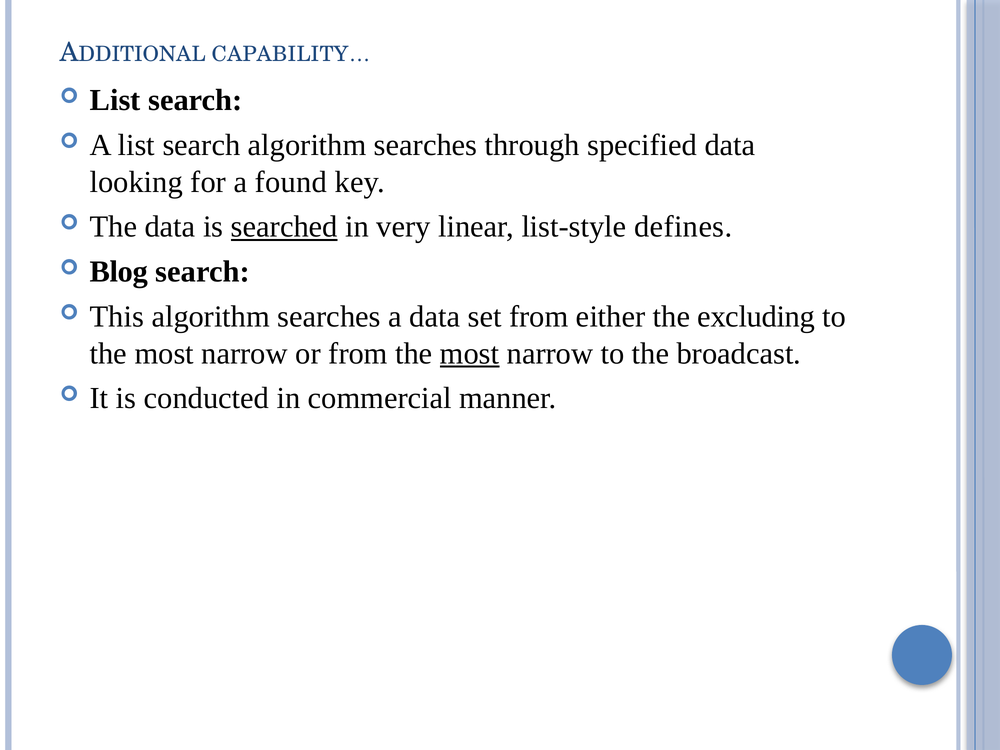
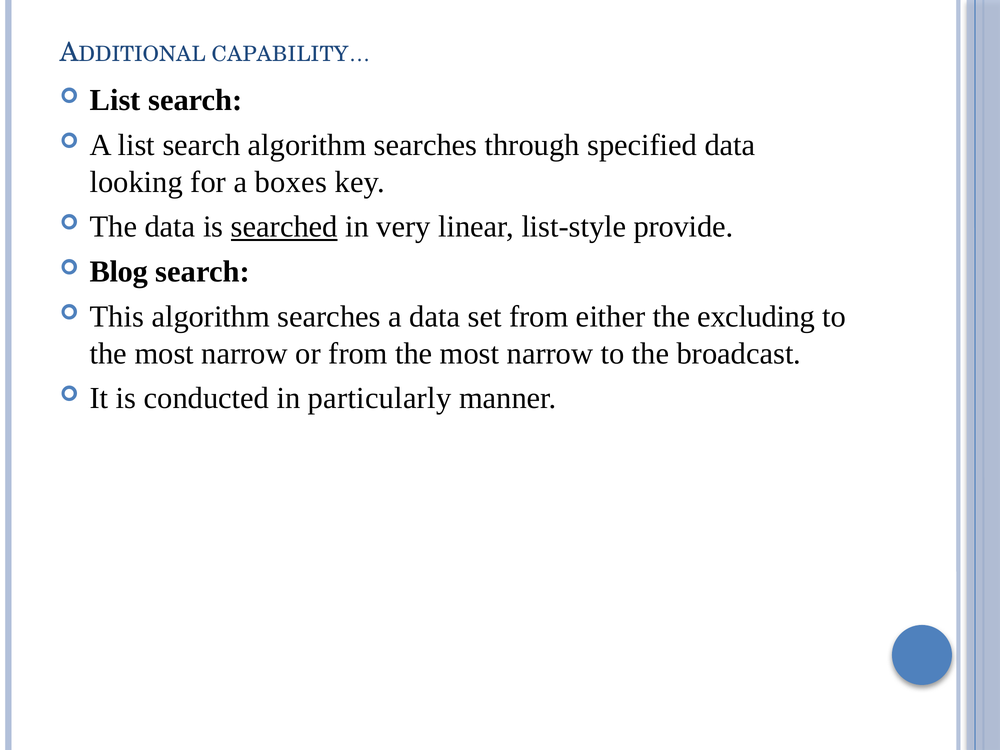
found: found -> boxes (291, 182)
defines: defines -> provide (684, 227)
most underline: present -> none (470, 353)
commercial: commercial -> particularly (380, 398)
